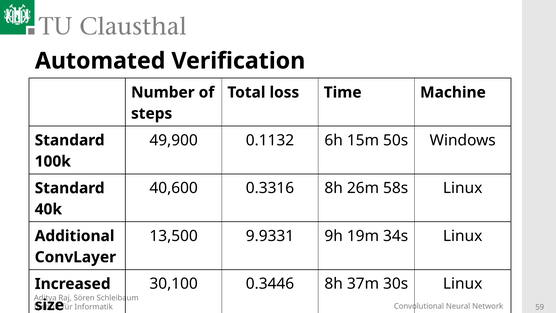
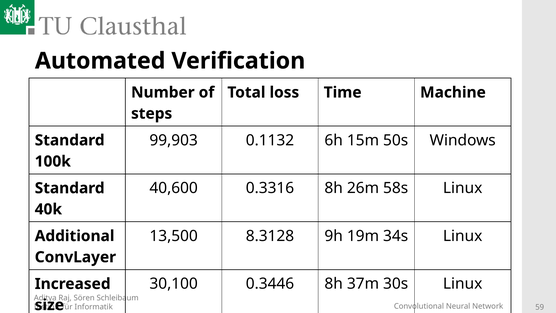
49,900: 49,900 -> 99,903 (174, 140)
9.9331: 9.9331 -> 8.3128 (270, 236)
